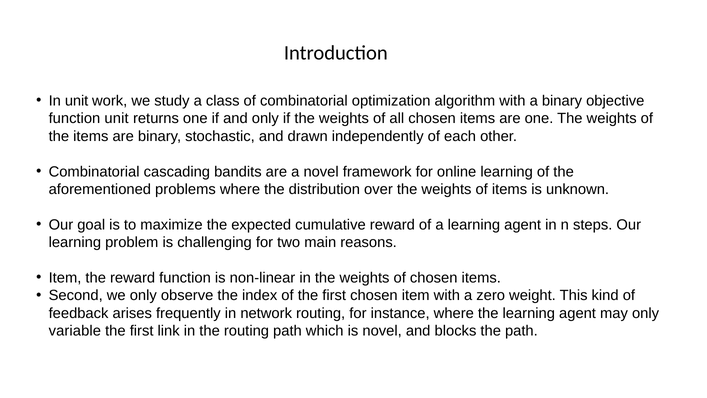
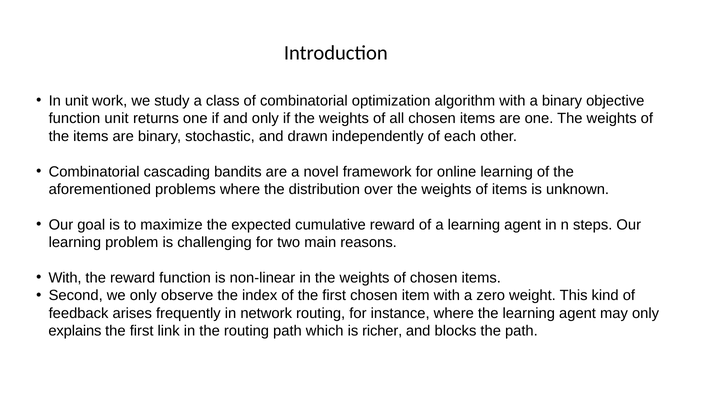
Item: Item -> With (65, 278)
variable: variable -> explains (75, 331)
is novel: novel -> richer (382, 331)
